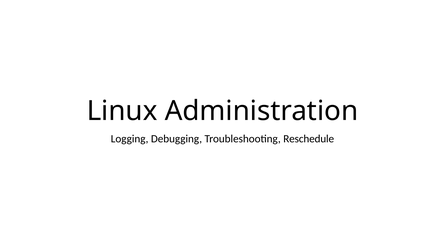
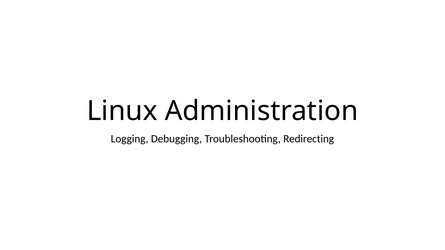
Reschedule: Reschedule -> Redirecting (309, 139)
